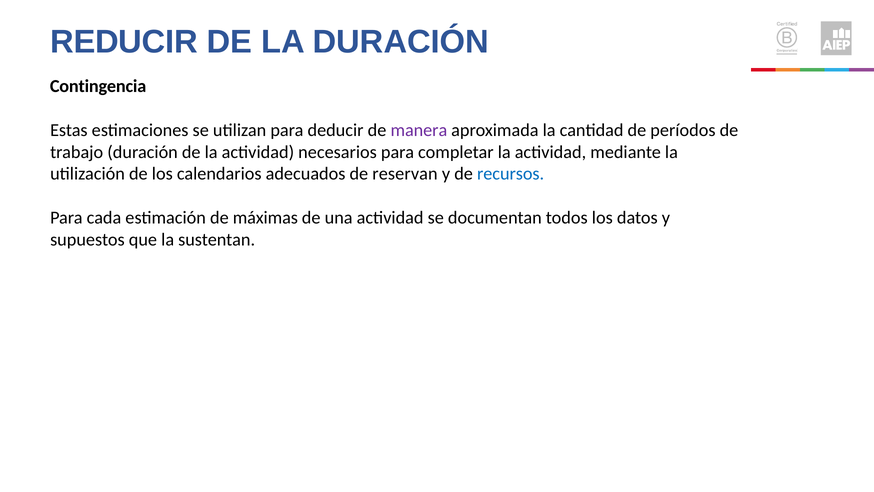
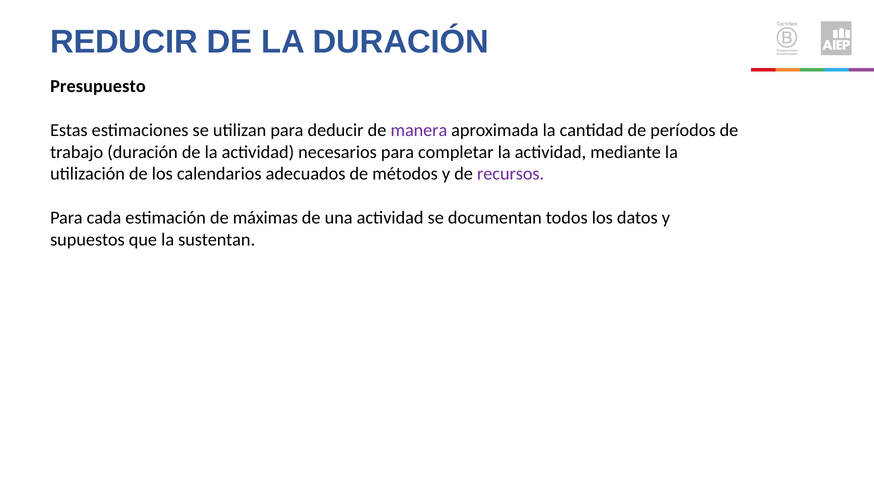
Contingencia: Contingencia -> Presupuesto (98, 86)
reservan: reservan -> métodos (405, 174)
recursos colour: blue -> purple (511, 174)
